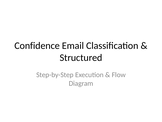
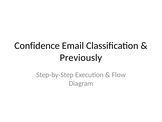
Structured: Structured -> Previously (81, 57)
